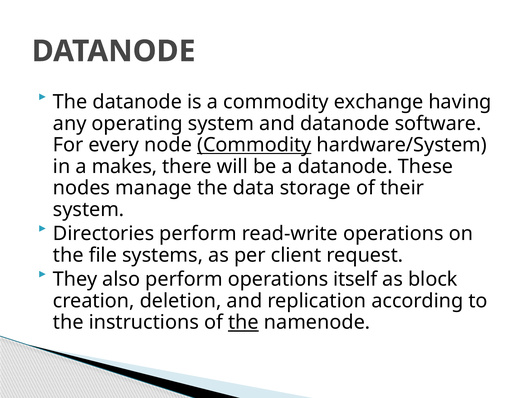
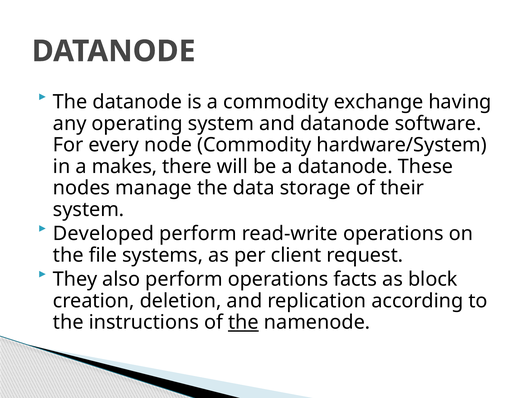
Commodity underline: present -> none (254, 145)
Directories: Directories -> Developed (103, 233)
itself: itself -> facts (355, 279)
